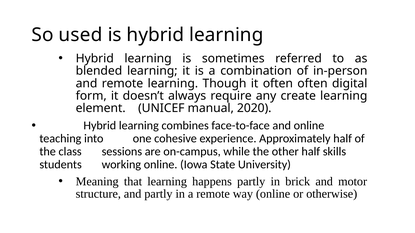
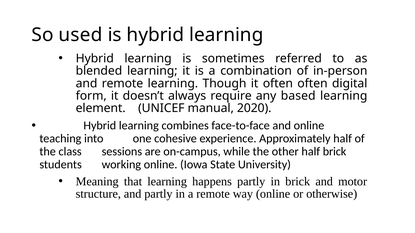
create: create -> based (298, 96)
half skills: skills -> brick (335, 152)
